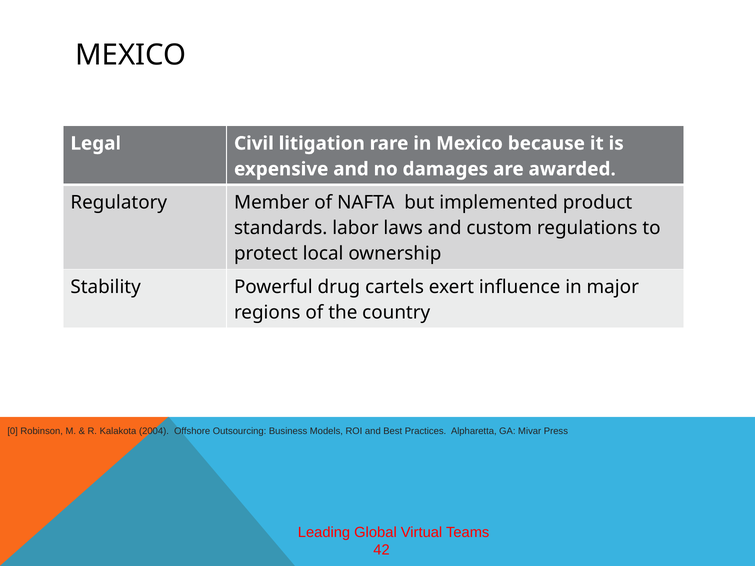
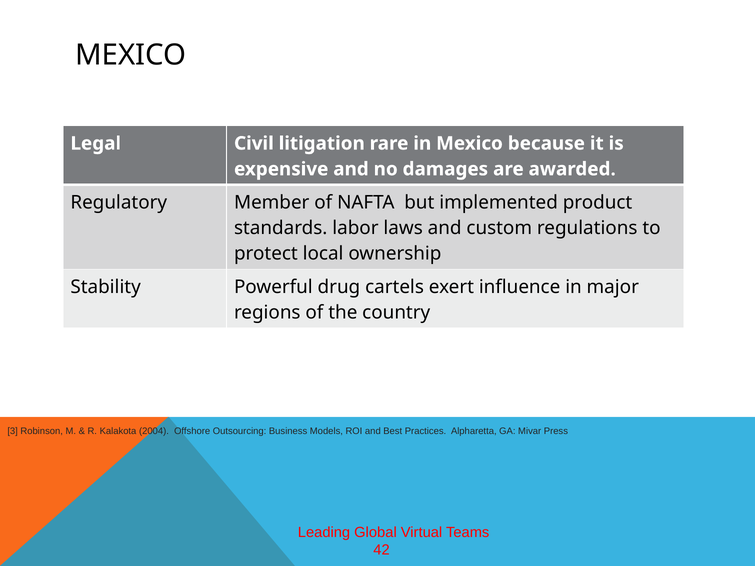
0: 0 -> 3 (13, 432)
